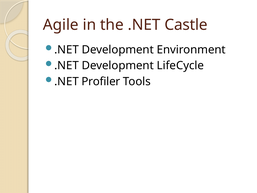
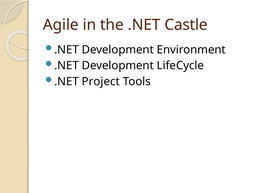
Profiler: Profiler -> Project (101, 81)
